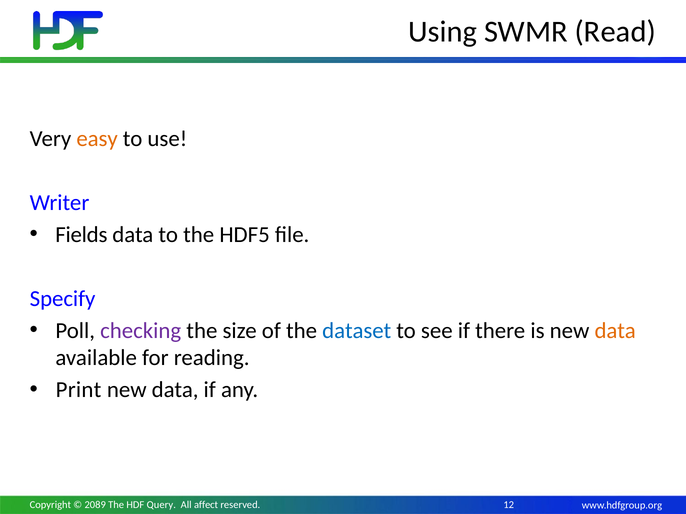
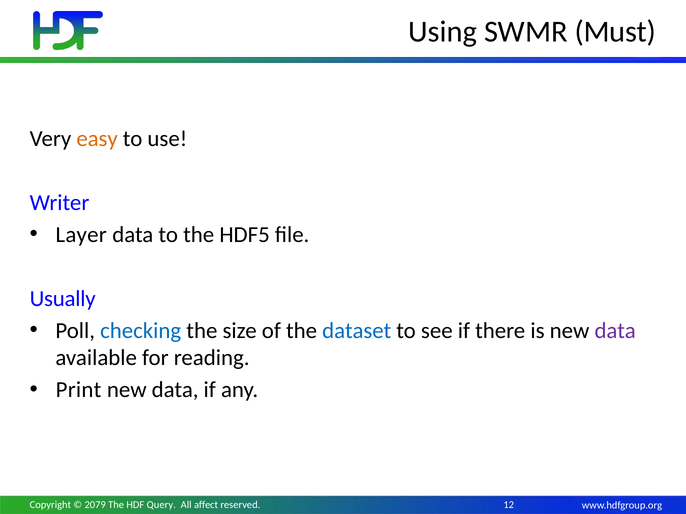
Read: Read -> Must (615, 32)
Fields: Fields -> Layer (81, 235)
Specify: Specify -> Usually (63, 299)
checking colour: purple -> blue (141, 331)
data colour: orange -> purple (615, 331)
2089: 2089 -> 2079 (95, 505)
